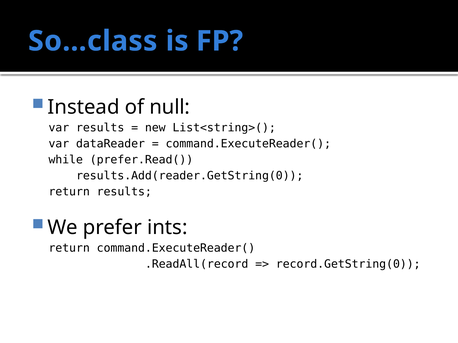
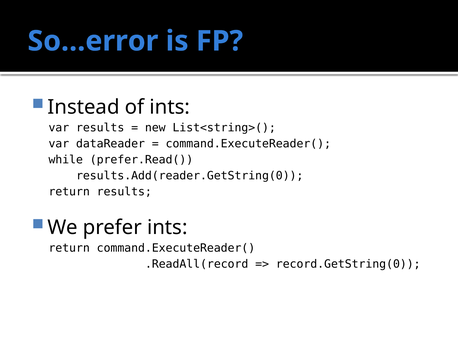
So…class: So…class -> So…error (93, 41)
of null: null -> ints (170, 107)
